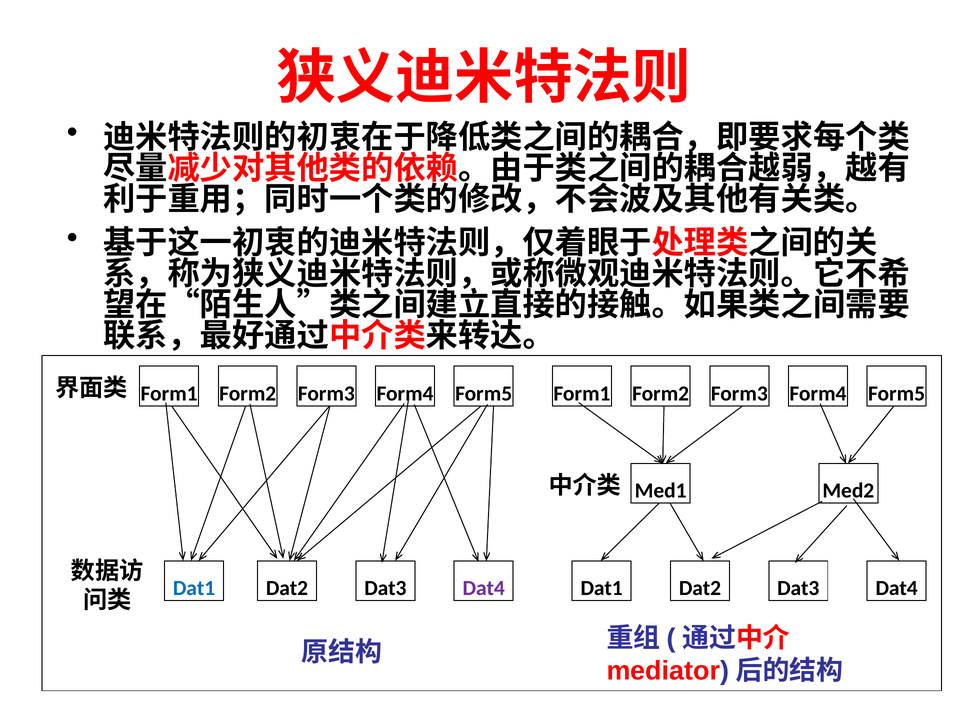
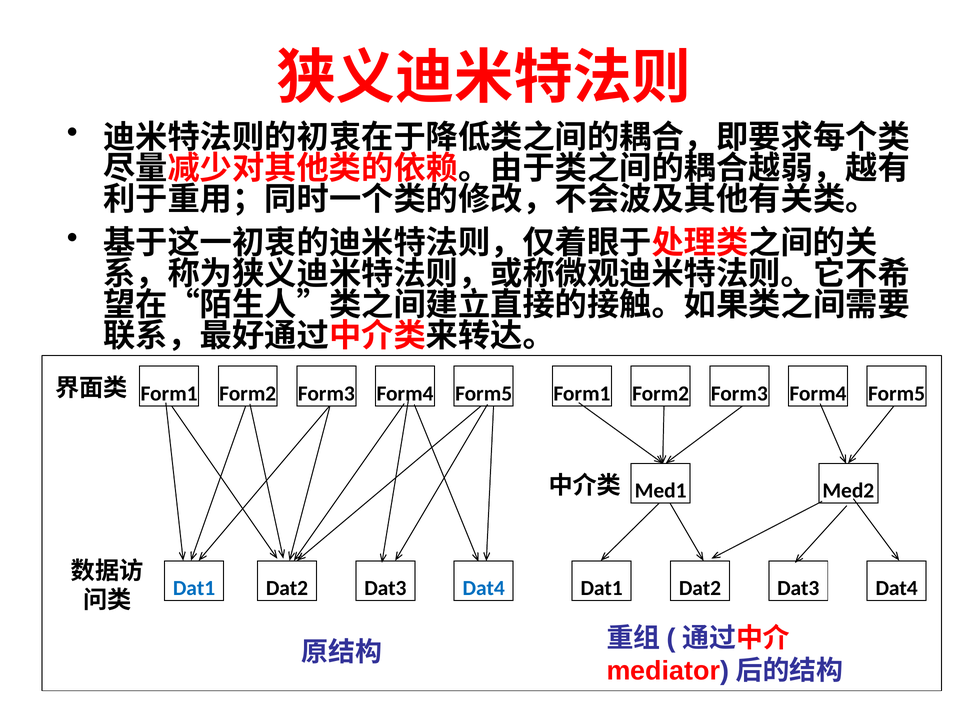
Dat4 colour: purple -> blue (484, 588)
